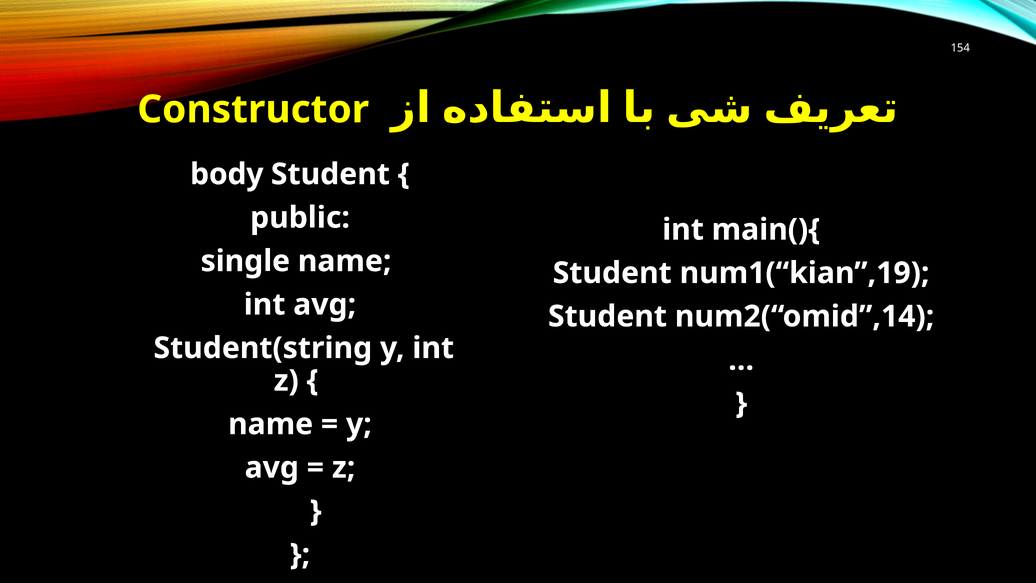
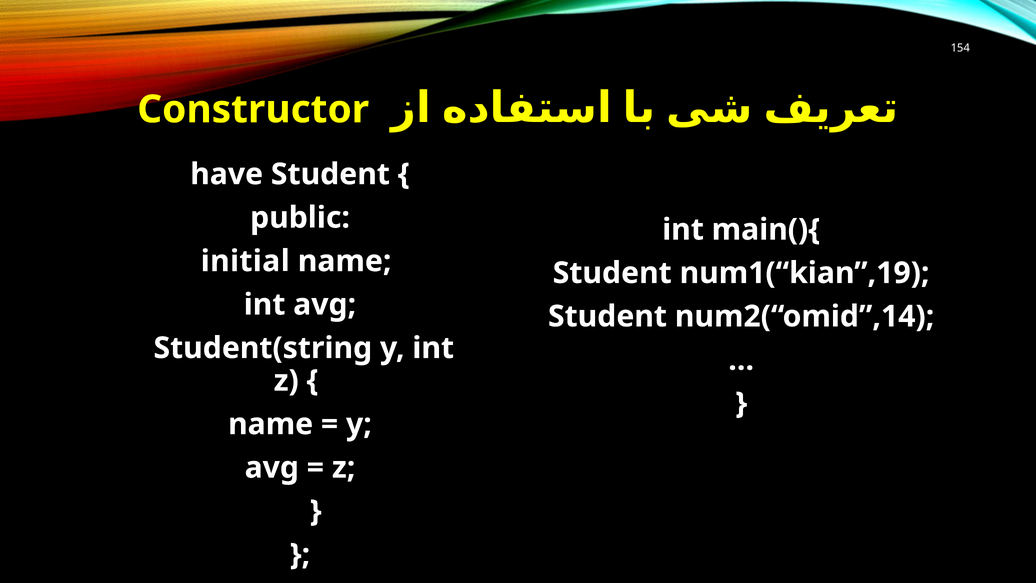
body: body -> have (227, 174)
single: single -> initial (245, 261)
